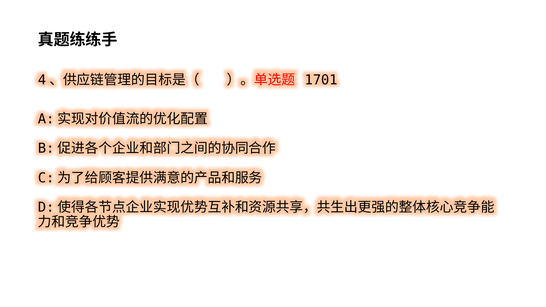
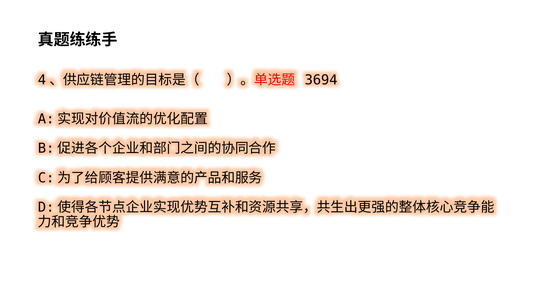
1701: 1701 -> 3694 (321, 80)
